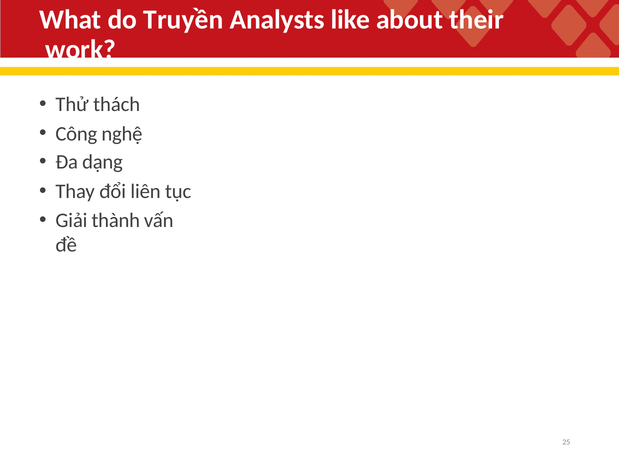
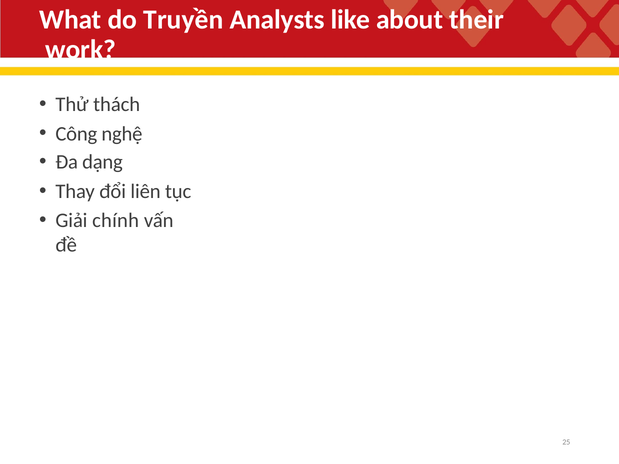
thành: thành -> chính (116, 221)
